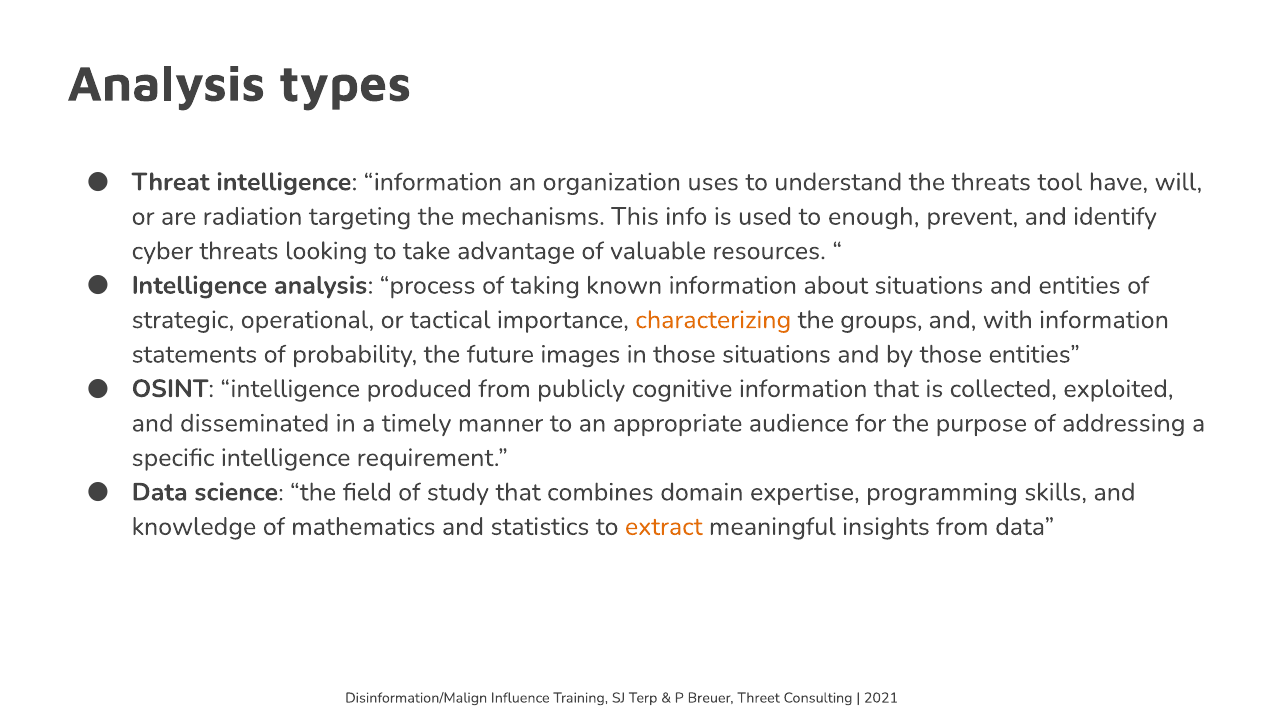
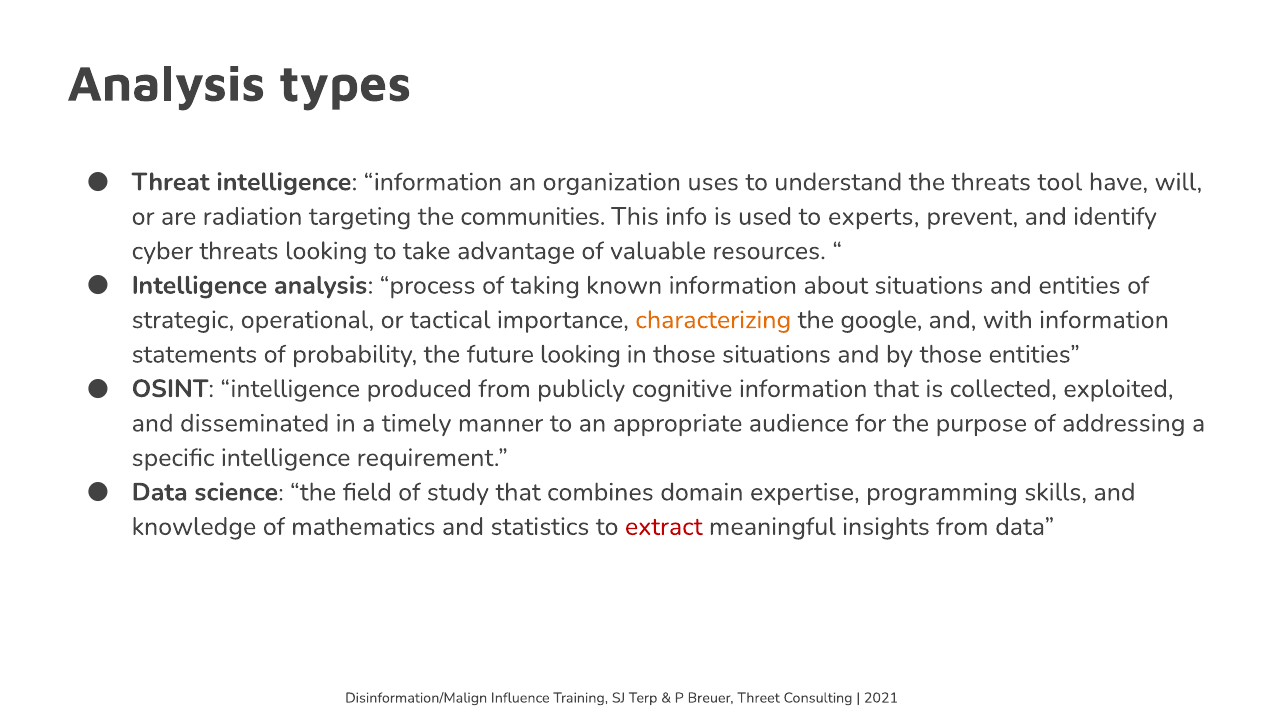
mechanisms: mechanisms -> communities (533, 216)
enough: enough -> experts (874, 216)
groups: groups -> google (881, 320)
future images: images -> looking (581, 354)
extract colour: orange -> red (664, 526)
